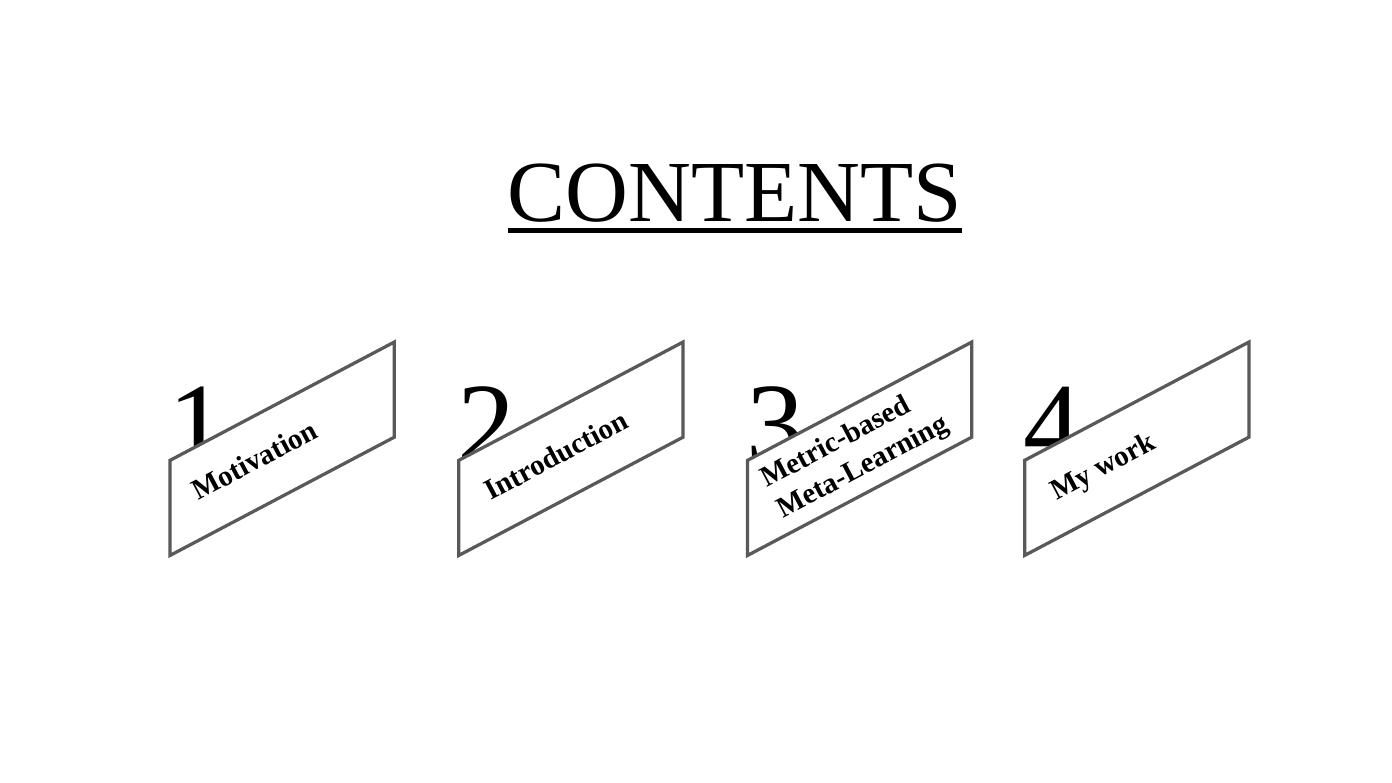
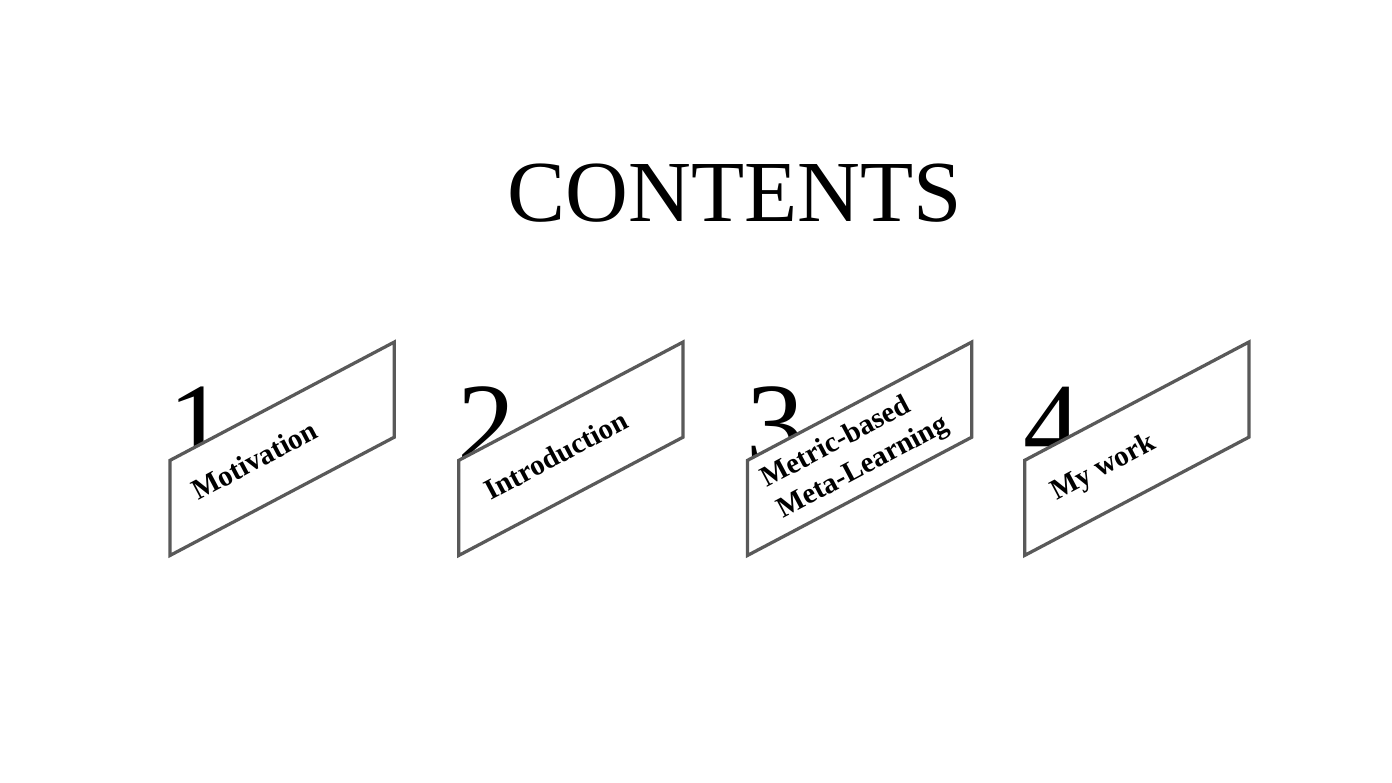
CONTENTS underline: present -> none (735, 193)
